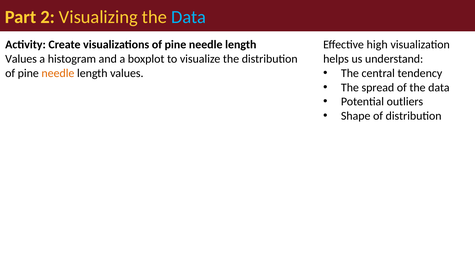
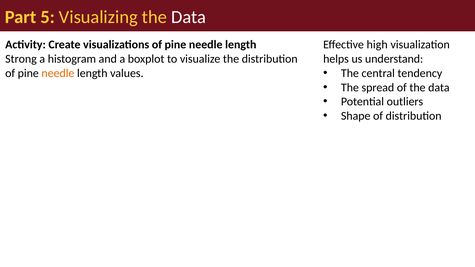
2: 2 -> 5 (48, 17)
Data colour: light blue -> white (189, 17)
Values: Values -> Strong (21, 59)
